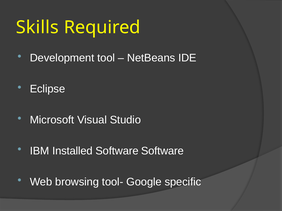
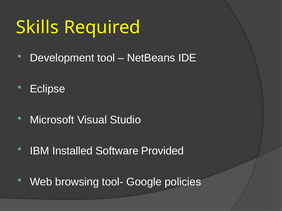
Software Software: Software -> Provided (162, 151)
specific: specific -> policies (183, 182)
